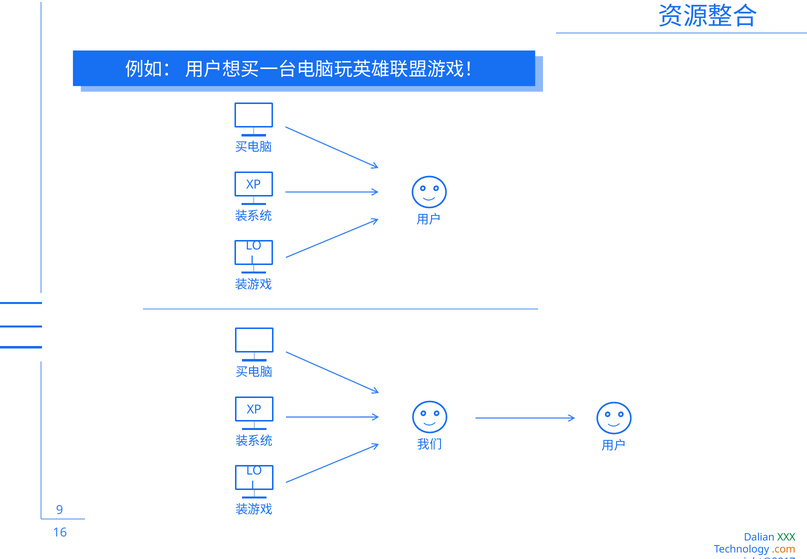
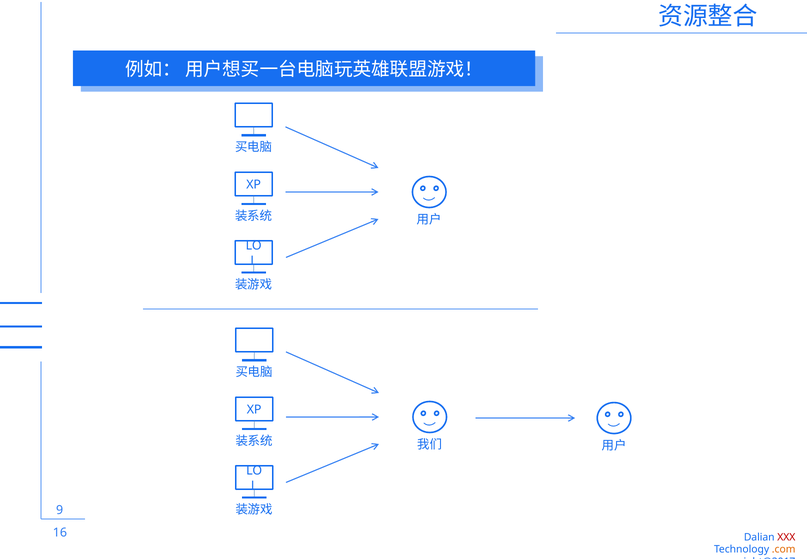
XXX colour: green -> red (786, 537)
